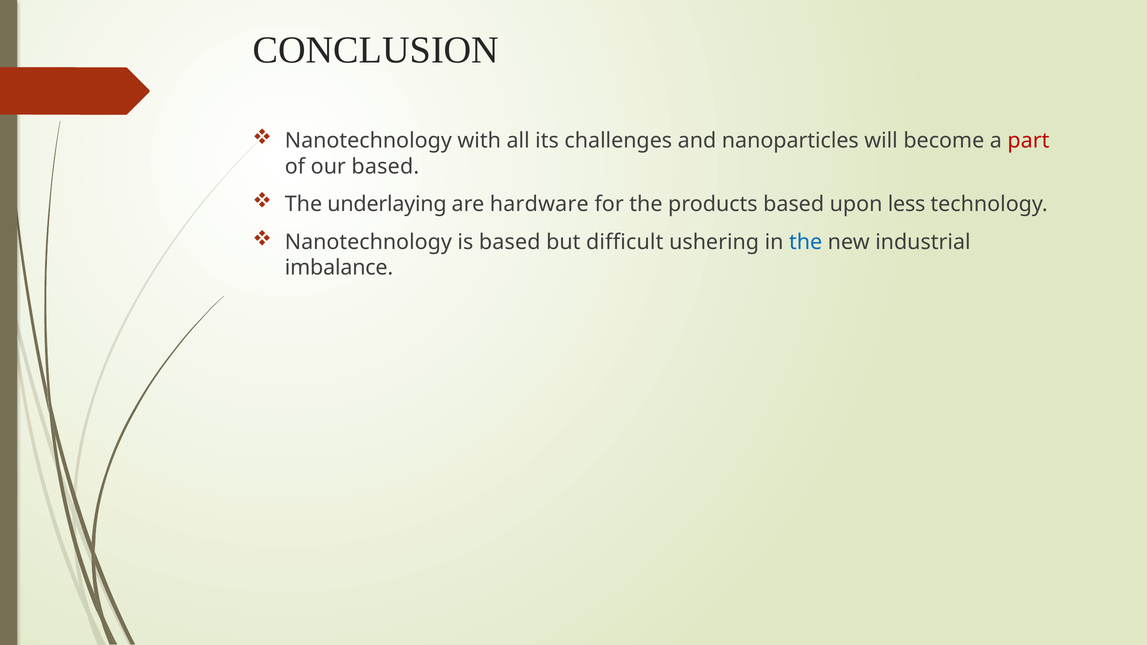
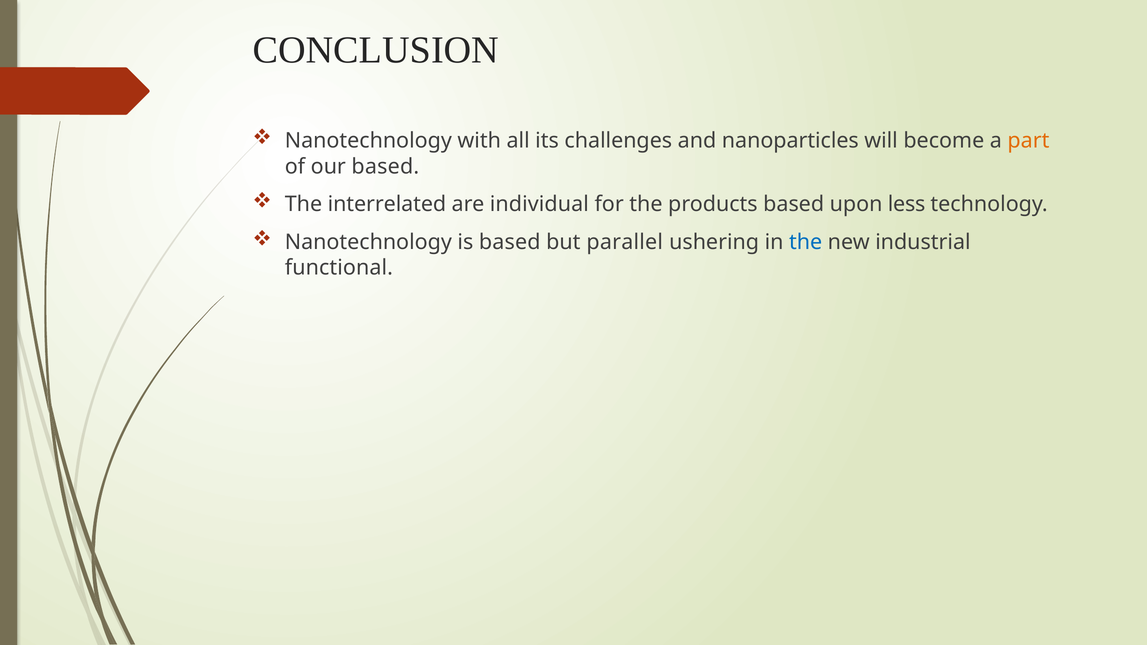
part colour: red -> orange (1028, 141)
underlaying: underlaying -> interrelated (387, 204)
hardware: hardware -> individual (539, 204)
difficult: difficult -> parallel (625, 242)
imbalance: imbalance -> functional (339, 268)
